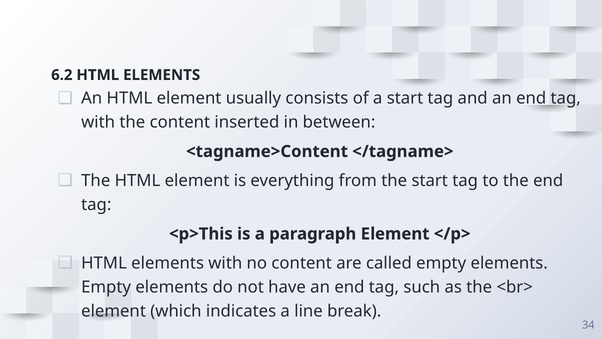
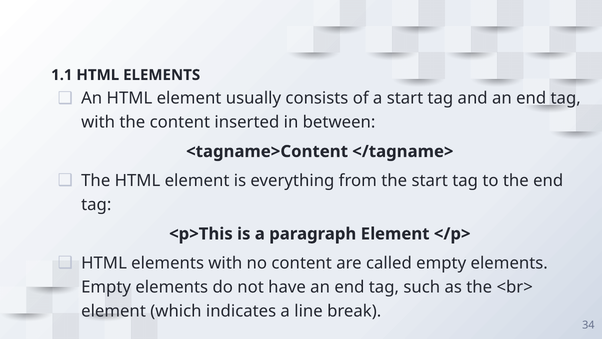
6.2: 6.2 -> 1.1 (62, 75)
